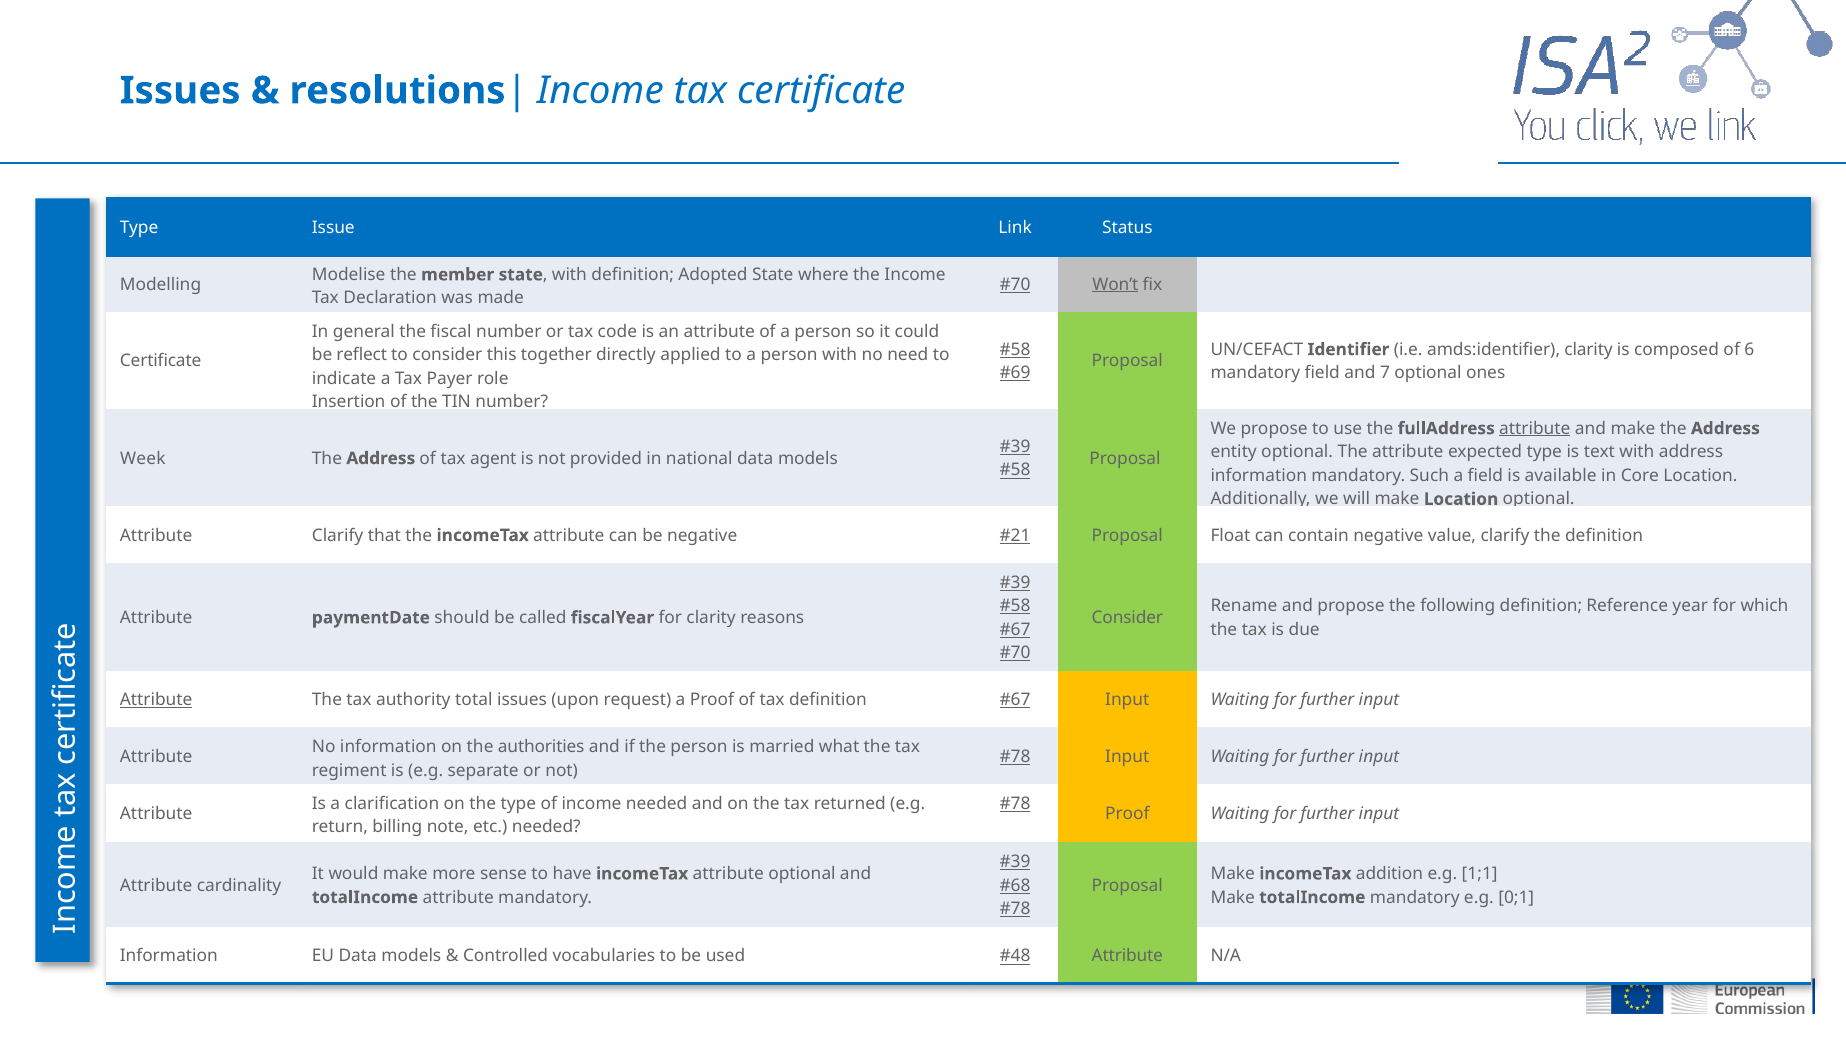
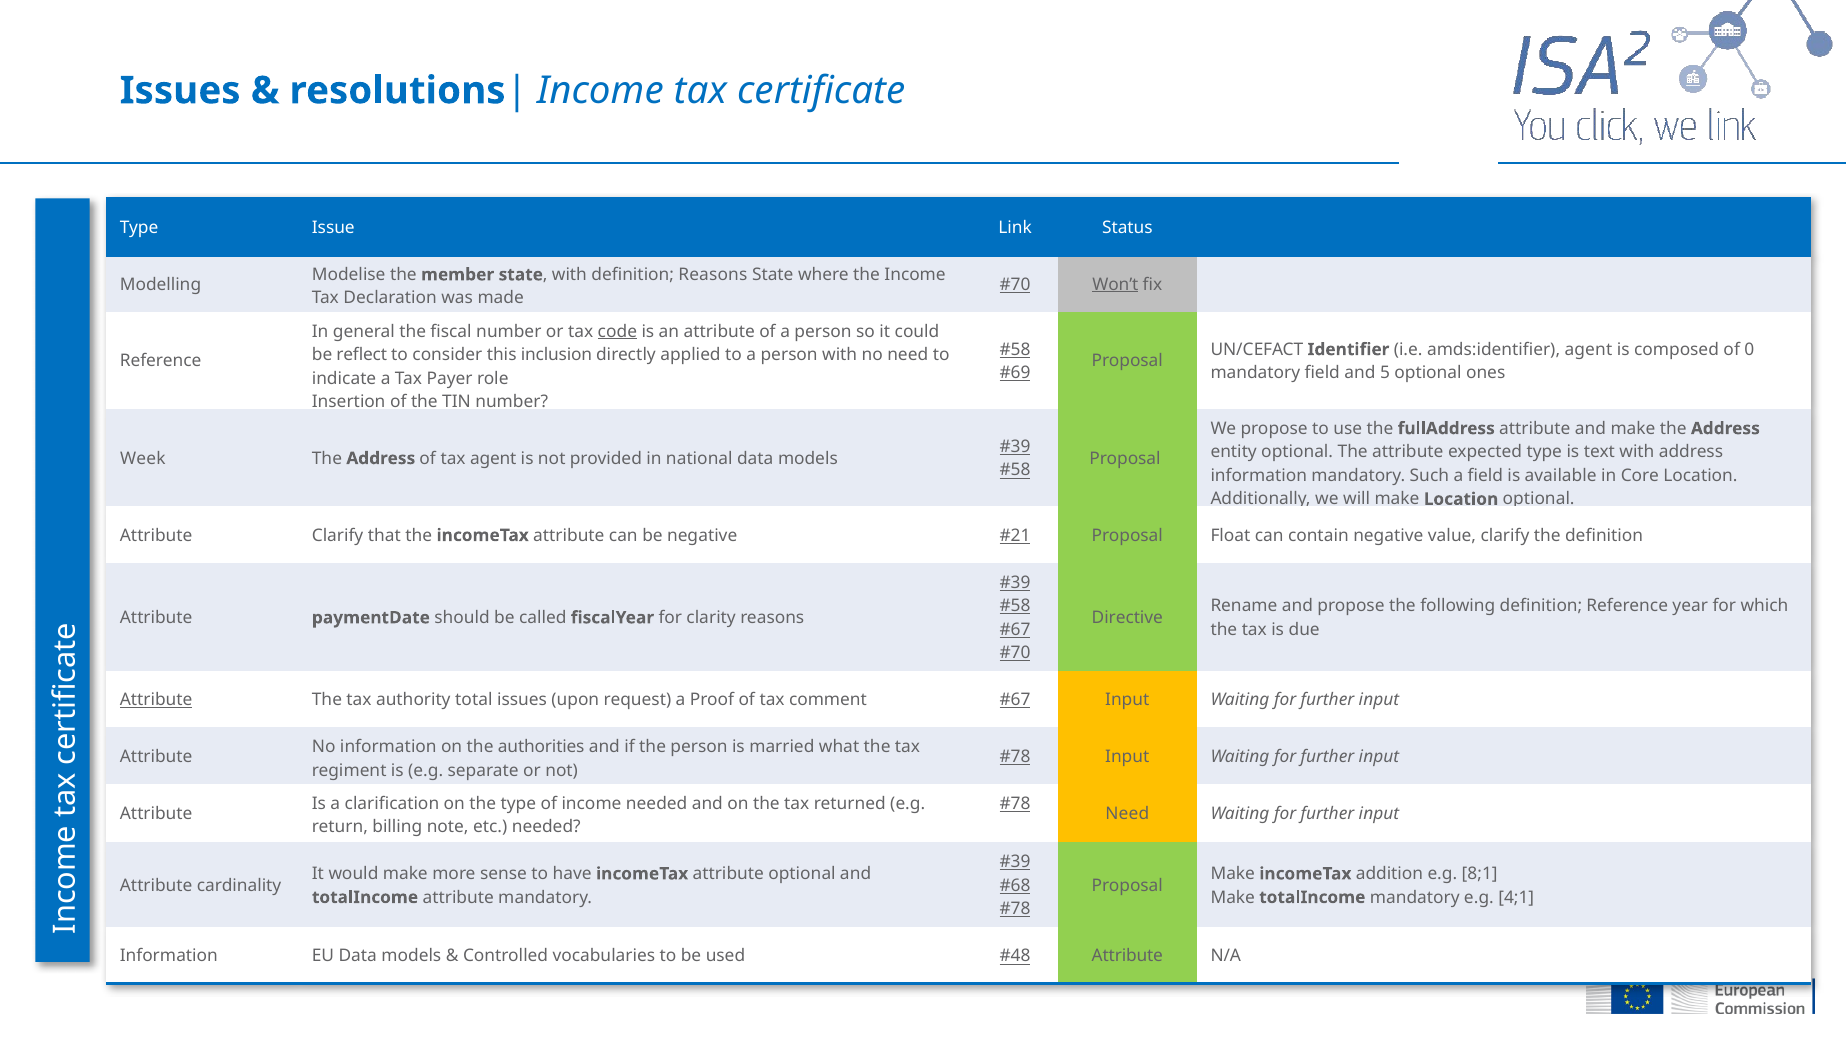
definition Adopted: Adopted -> Reasons (713, 275)
code underline: none -> present (617, 331)
amds:identifier clarity: clarity -> agent (1588, 350)
6: 6 -> 0 (1749, 350)
together: together -> inclusion (556, 355)
Certificate: Certificate -> Reference (161, 361)
7: 7 -> 5 (1385, 373)
attribute underline: present -> none (1535, 429)
Consider: Consider -> Directive (1127, 618)
tax definition: definition -> comment (828, 700)
Proof: Proof -> Need (1127, 814)
1;1: 1;1 -> 8;1 (1480, 874)
0;1: 0;1 -> 4;1 (1516, 898)
